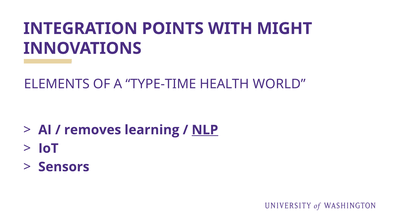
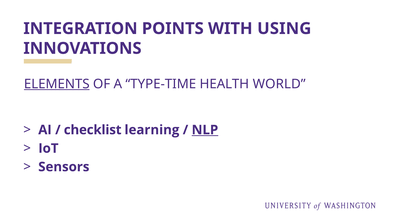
MIGHT: MIGHT -> USING (284, 29)
ELEMENTS underline: none -> present (57, 84)
removes: removes -> checklist (93, 130)
